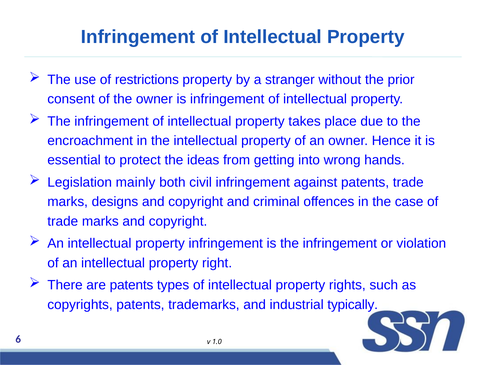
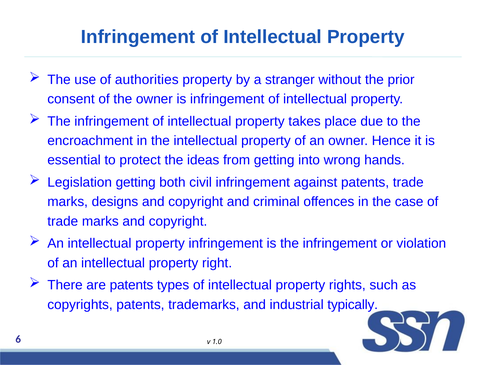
restrictions: restrictions -> authorities (147, 80)
Legislation mainly: mainly -> getting (136, 182)
